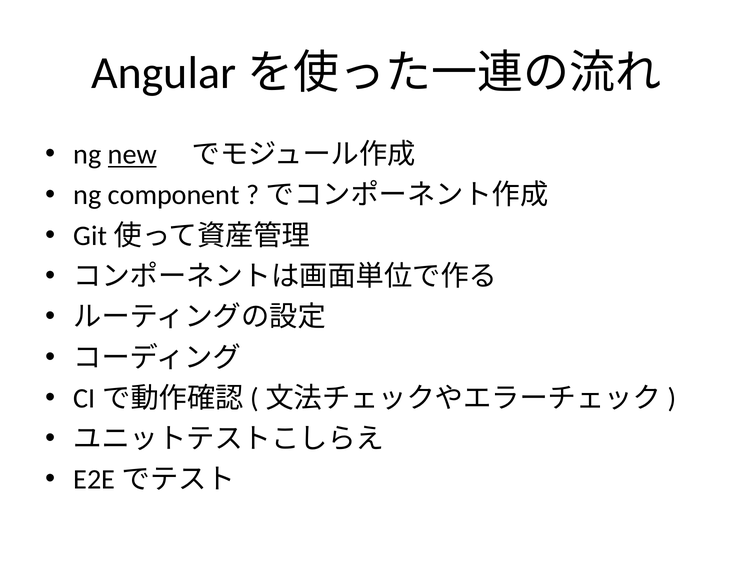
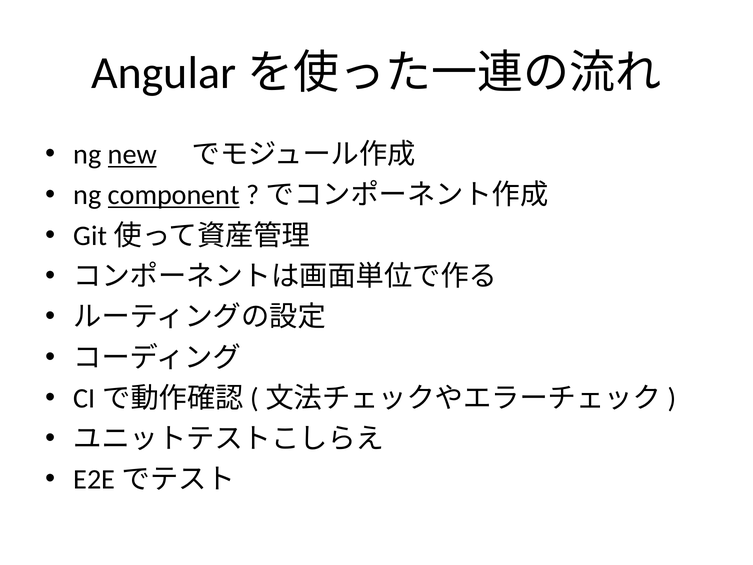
component underline: none -> present (174, 195)
